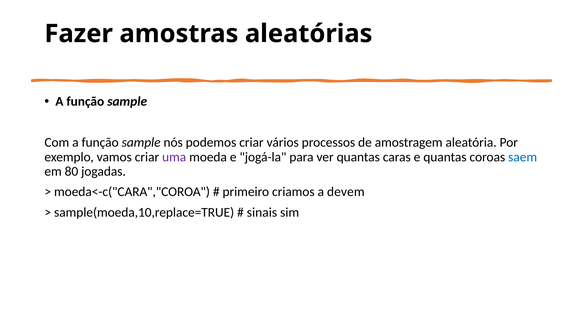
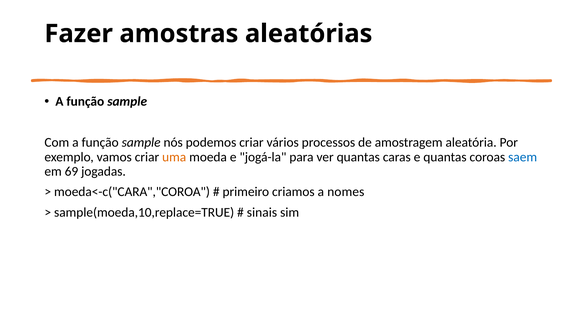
uma colour: purple -> orange (174, 157)
80: 80 -> 69 (71, 171)
devem: devem -> nomes (346, 192)
